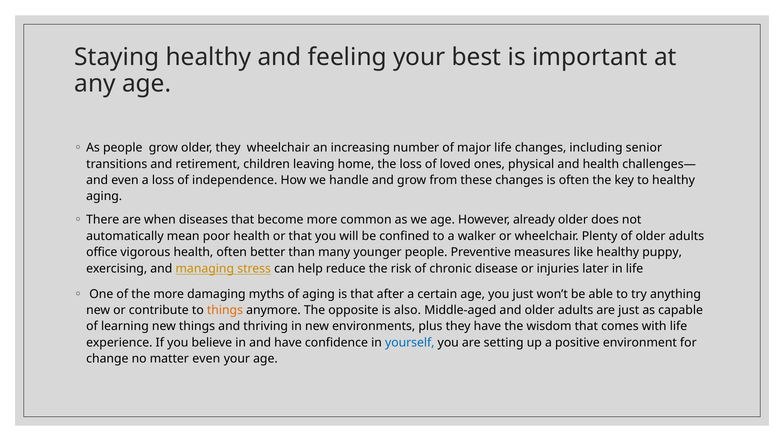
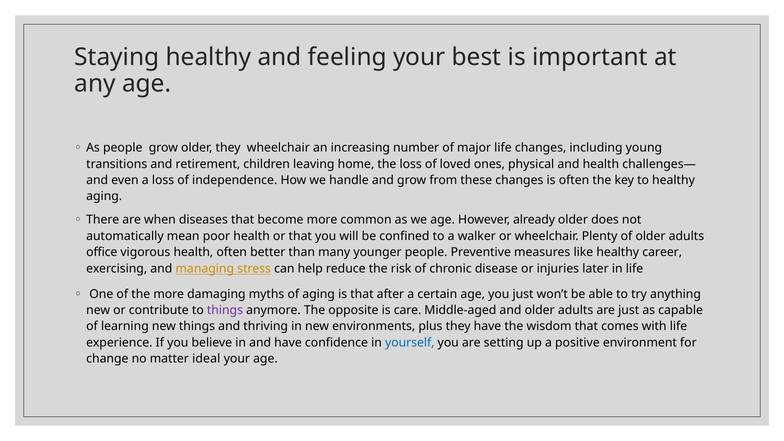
senior: senior -> young (644, 148)
puppy: puppy -> career (662, 252)
things colour: orange -> purple (225, 310)
also: also -> care (408, 310)
matter even: even -> ideal (206, 359)
